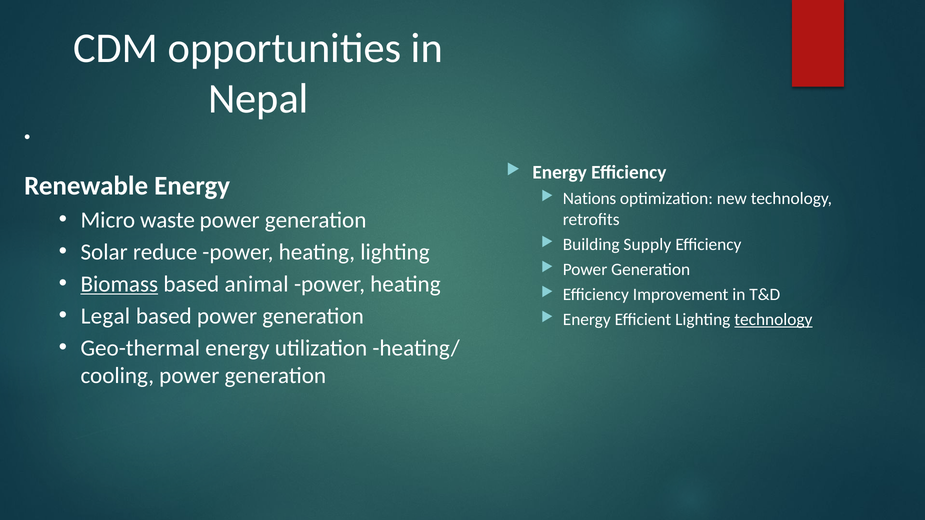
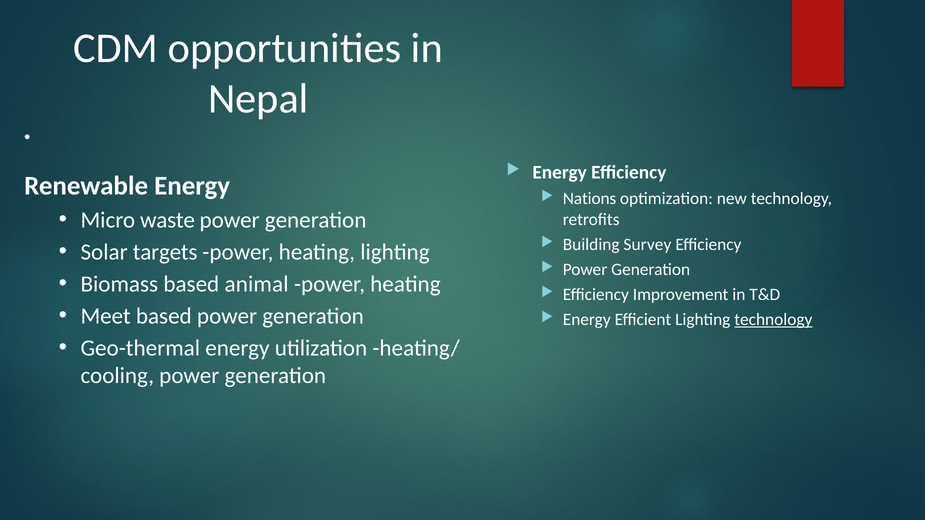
Supply: Supply -> Survey (647, 245)
reduce: reduce -> targets (165, 252)
Biomass underline: present -> none (119, 284)
Legal: Legal -> Meet (106, 316)
